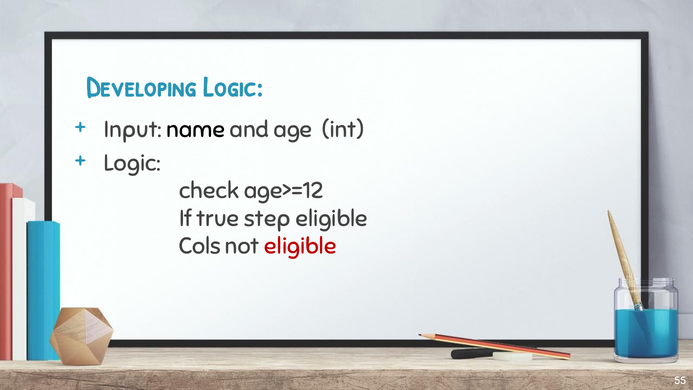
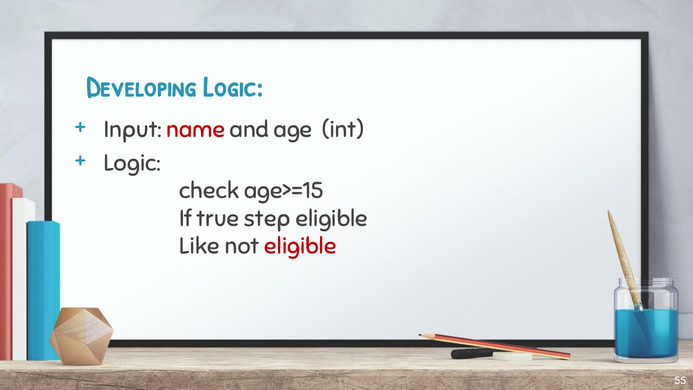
name colour: black -> red (196, 129)
age>=12: age>=12 -> age>=15 (284, 191)
Cols: Cols -> Like (199, 246)
